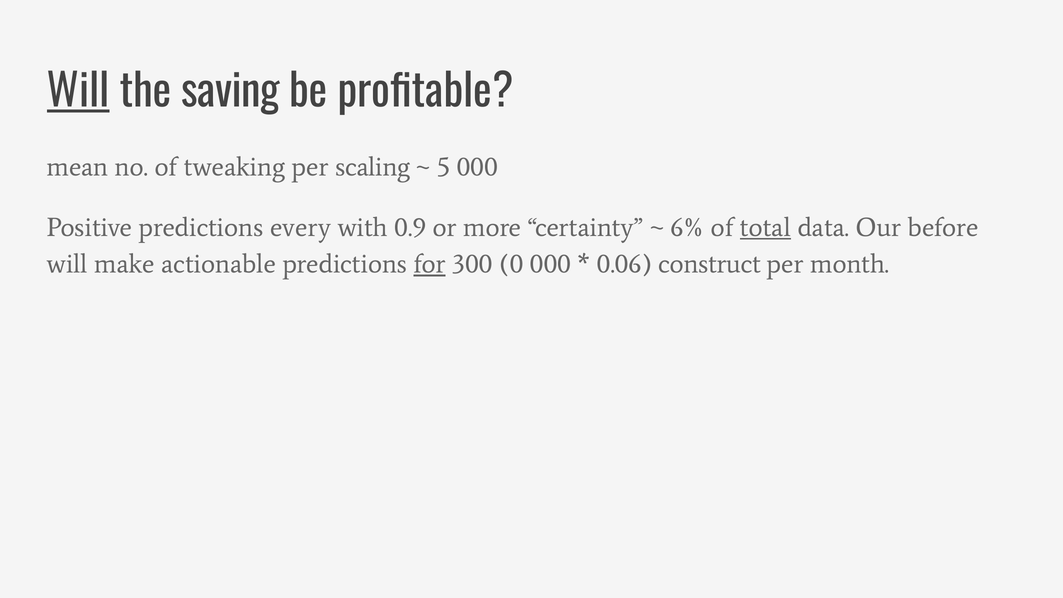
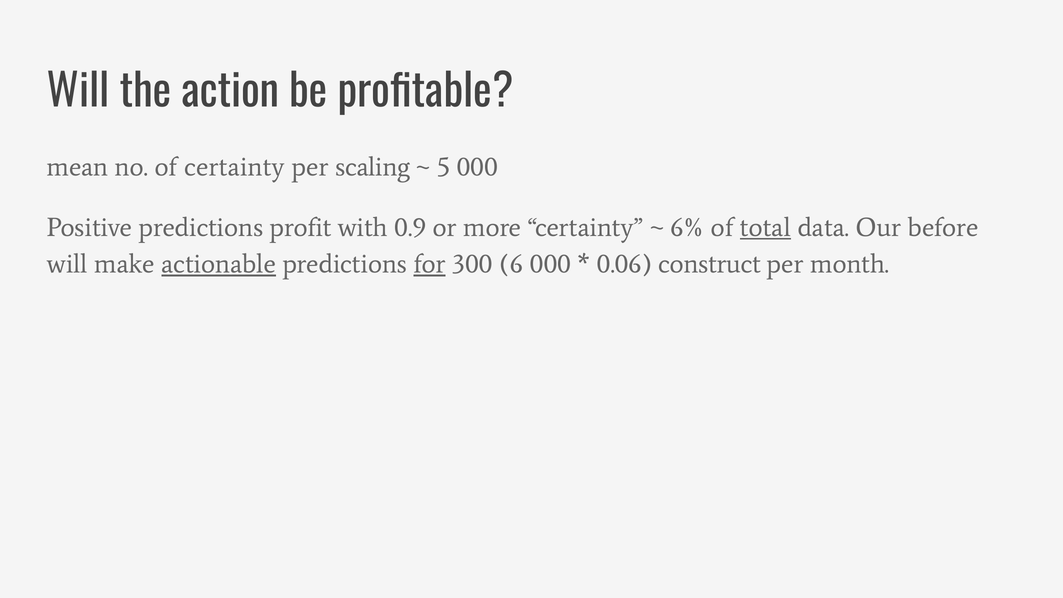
Will underline: present -> none (78, 92)
saving: saving -> action (230, 92)
of tweaking: tweaking -> certainty (234, 167)
every: every -> profit (301, 227)
actionable underline: none -> present (219, 264)
0: 0 -> 6 (511, 264)
